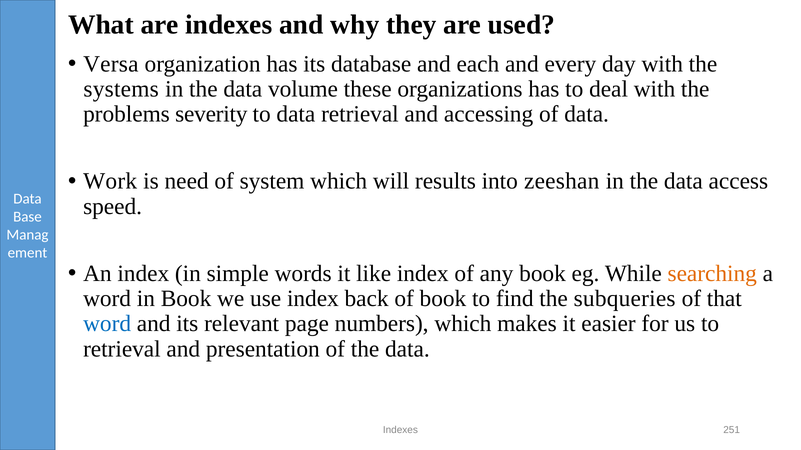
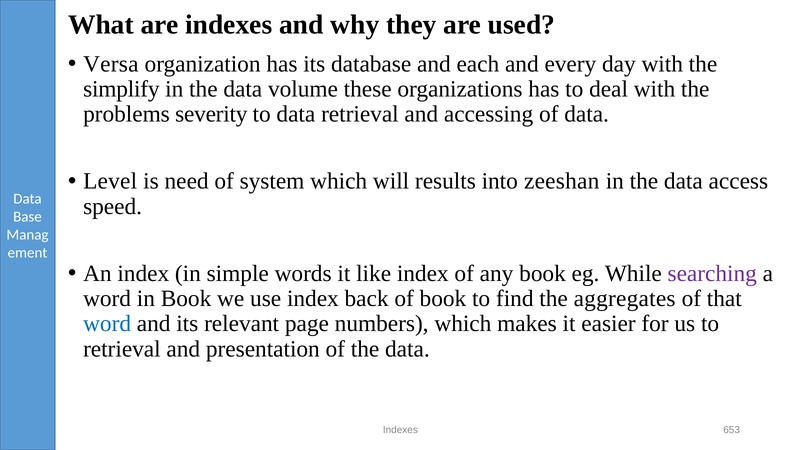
systems: systems -> simplify (121, 89)
Work: Work -> Level (110, 181)
searching colour: orange -> purple (712, 274)
subqueries: subqueries -> aggregates (625, 299)
251: 251 -> 653 (732, 430)
